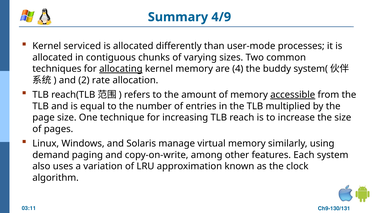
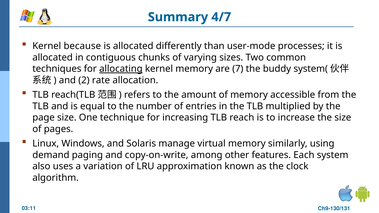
4/9: 4/9 -> 4/7 (221, 17)
serviced: serviced -> because (82, 46)
4: 4 -> 7 (238, 69)
accessible underline: present -> none (293, 95)
